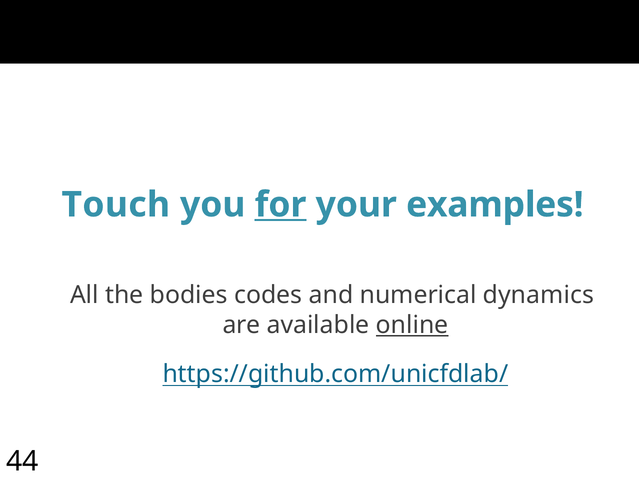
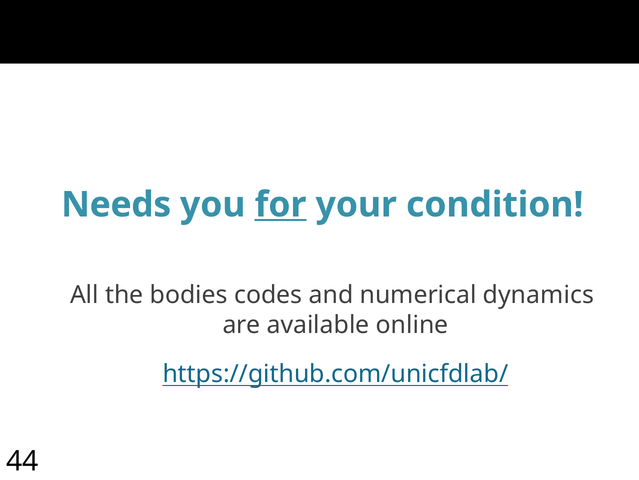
Touch: Touch -> Needs (116, 204)
examples: examples -> condition (495, 204)
online underline: present -> none (412, 324)
